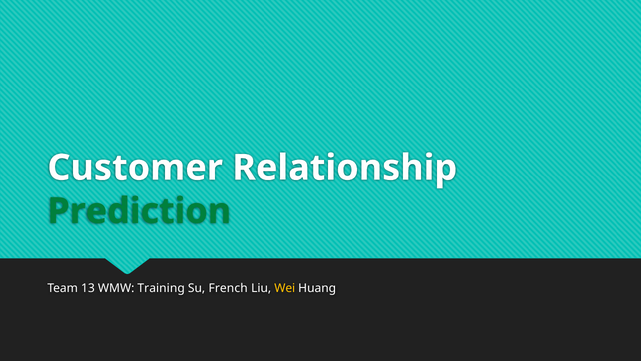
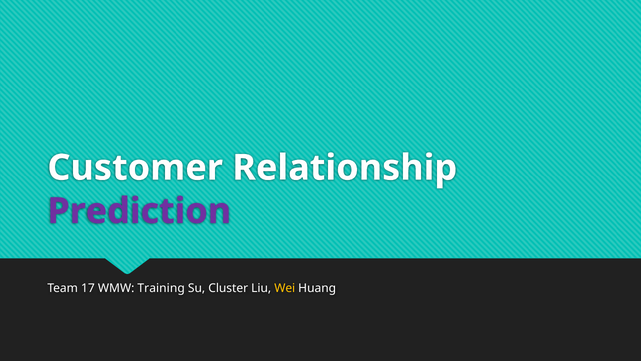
Prediction colour: green -> purple (139, 211)
13: 13 -> 17 (88, 288)
French: French -> Cluster (228, 288)
